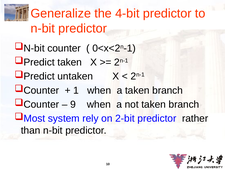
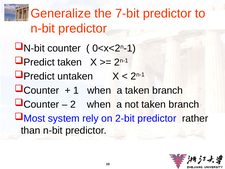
4-bit: 4-bit -> 7-bit (127, 13)
9: 9 -> 2 (73, 104)
